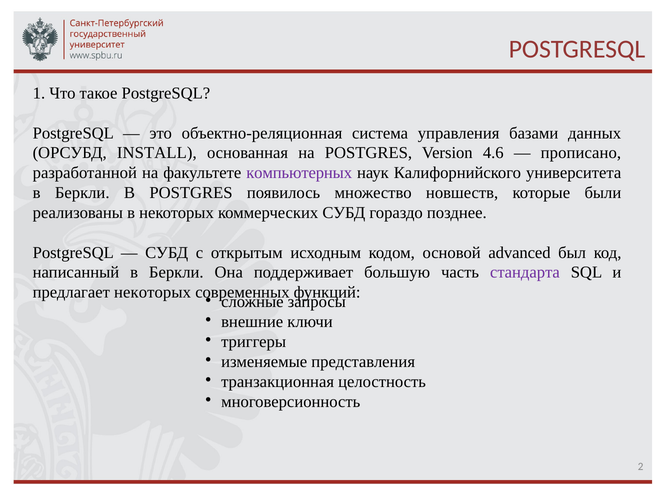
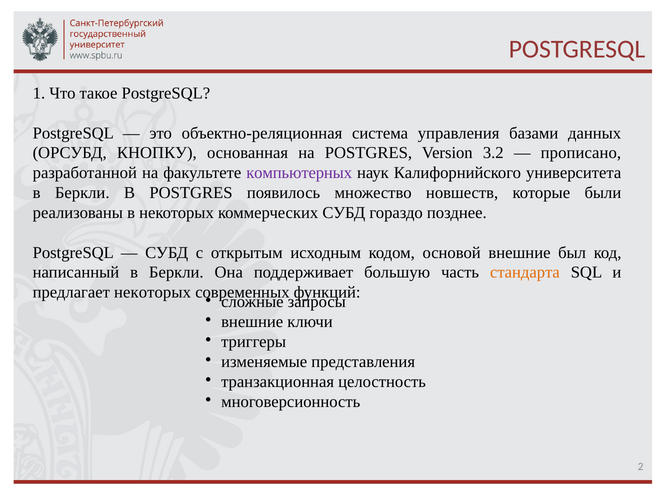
INSTALL: INSTALL -> КНОПКУ (157, 153)
4.6: 4.6 -> 3.2 (493, 153)
основой advanced: advanced -> внешние (519, 253)
стандарта colour: purple -> orange (525, 273)
